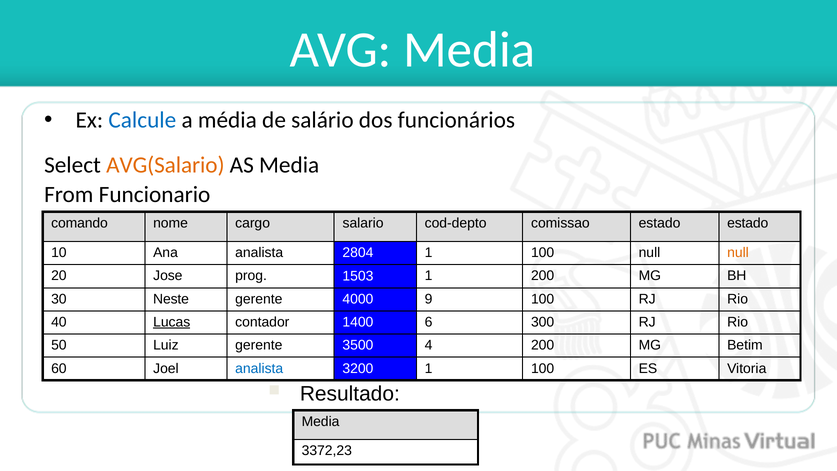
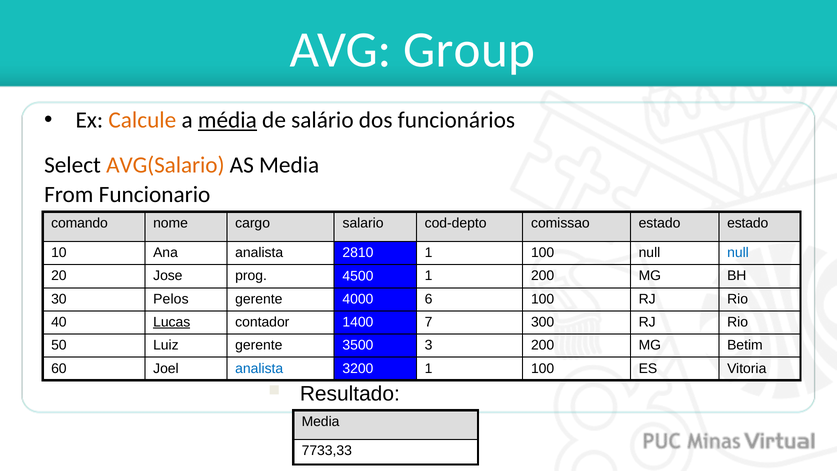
AVG Media: Media -> Group (469, 50)
Calcule colour: blue -> orange (142, 120)
média underline: none -> present (227, 120)
2804: 2804 -> 2810 (358, 253)
null colour: orange -> blue (738, 253)
1503: 1503 -> 4500 (358, 276)
Neste: Neste -> Pelos (171, 299)
9: 9 -> 6 (429, 299)
6: 6 -> 7 (429, 322)
4: 4 -> 3 (429, 345)
3372,23: 3372,23 -> 7733,33 (327, 450)
